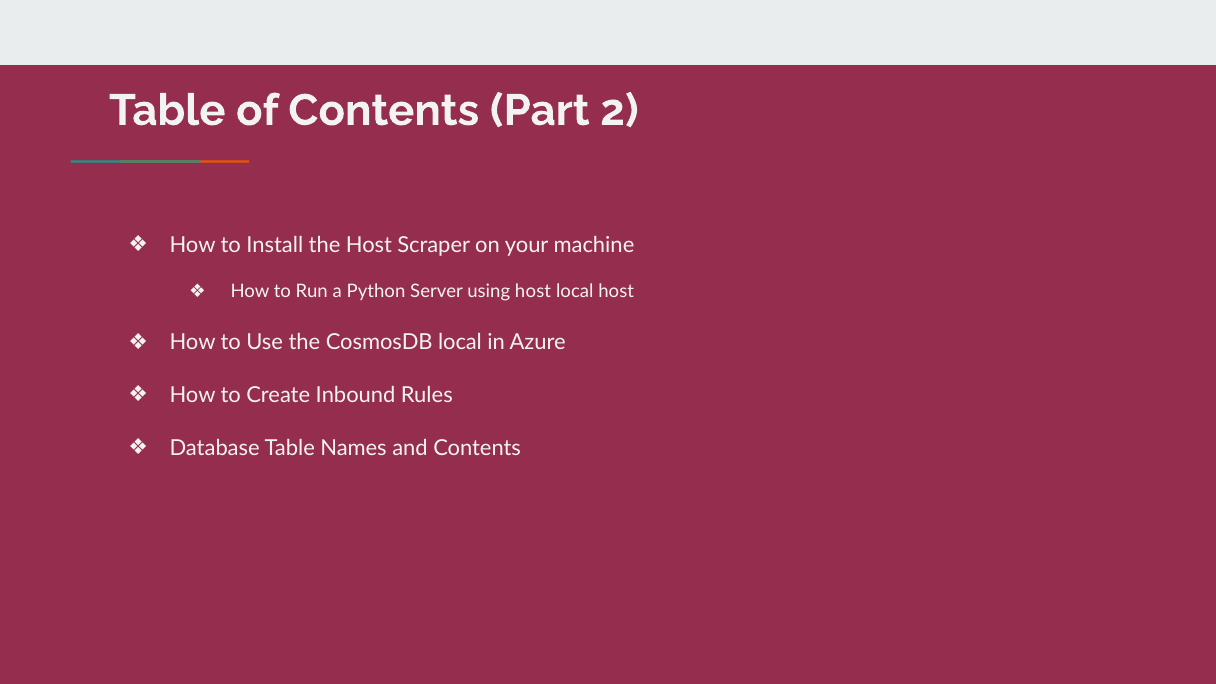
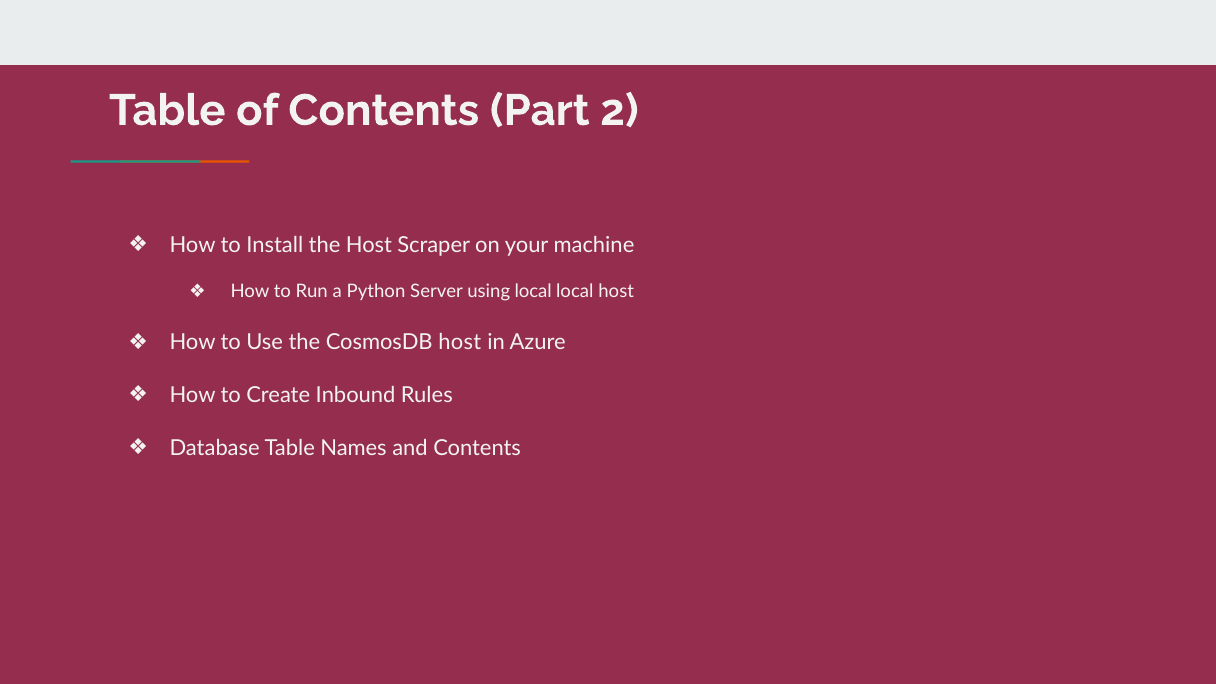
using host: host -> local (533, 291)
CosmosDB local: local -> host (460, 342)
